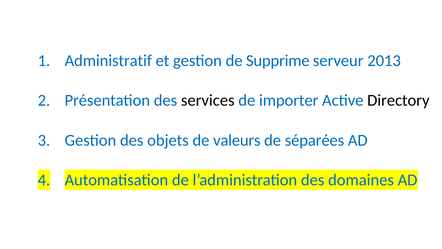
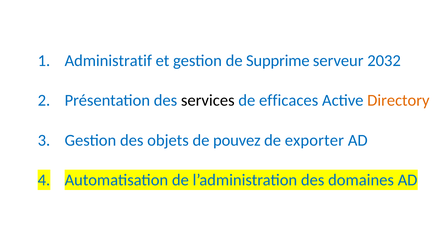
2013: 2013 -> 2032 (384, 60)
importer: importer -> efficaces (289, 100)
Directory colour: black -> orange (398, 100)
valeurs: valeurs -> pouvez (237, 140)
séparées: séparées -> exporter (314, 140)
